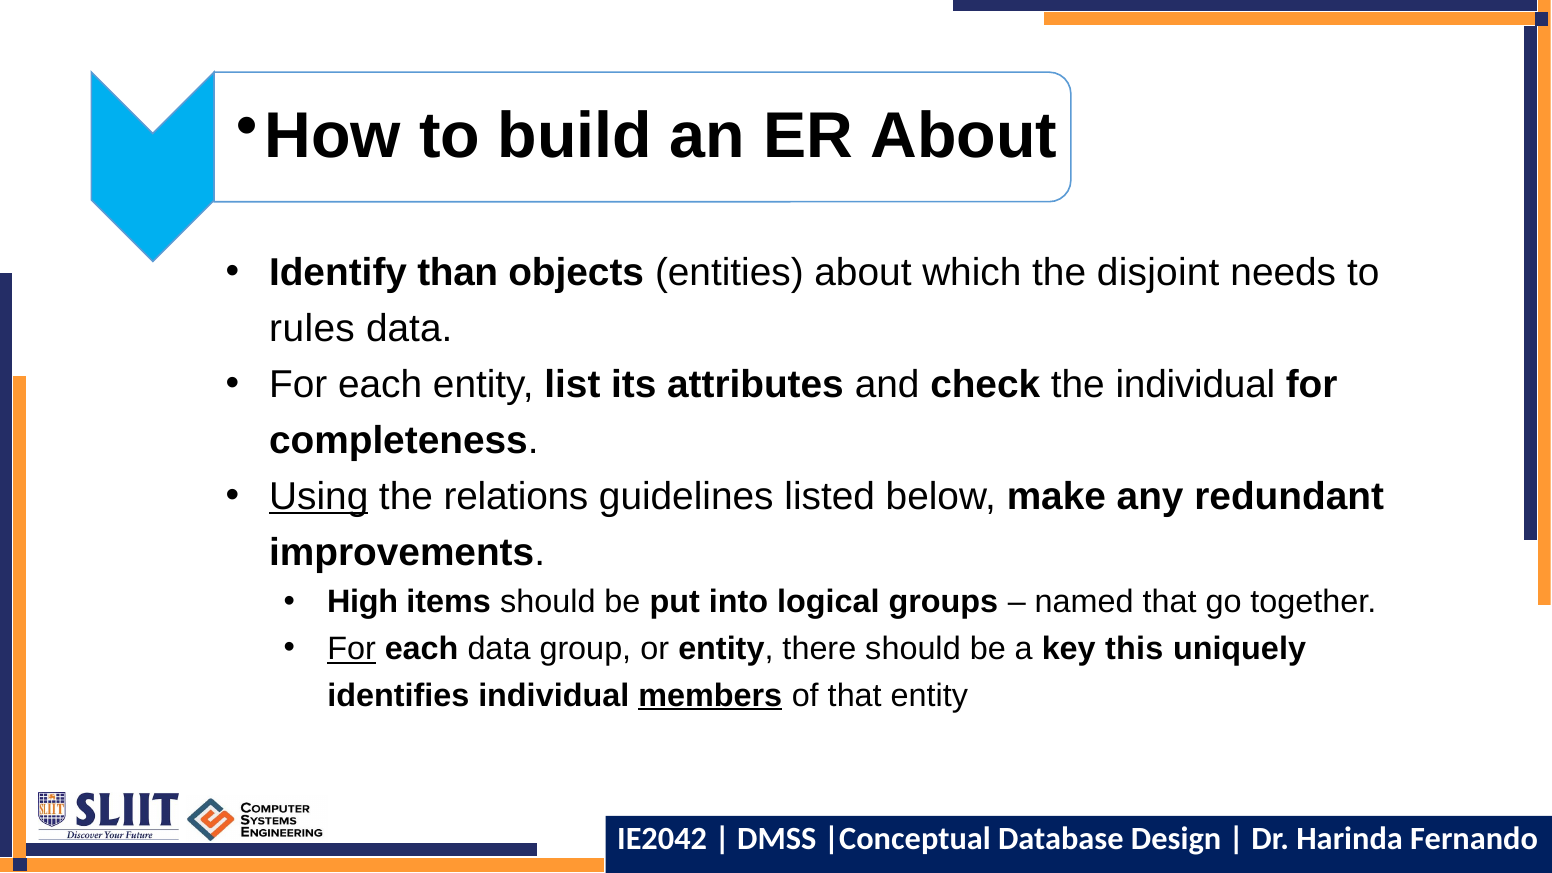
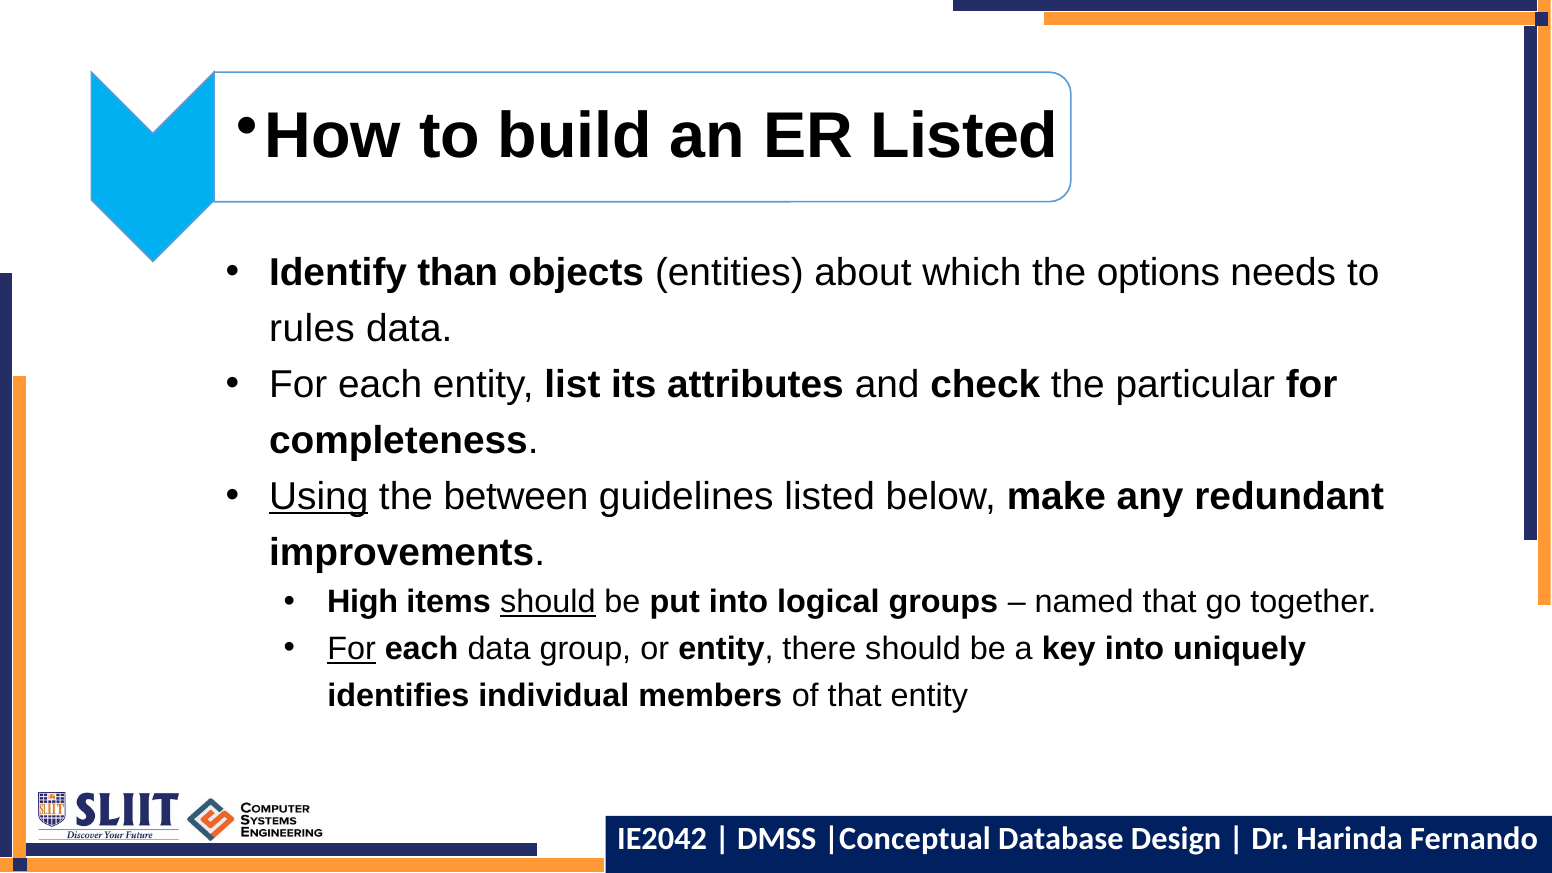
ER About: About -> Listed (964, 137)
disjoint: disjoint -> options (1159, 273)
the individual: individual -> particular (1195, 385)
relations: relations -> between (516, 496)
should underline: none -> present (548, 602)
key this: this -> into (1134, 649)
members underline: present -> none (710, 695)
